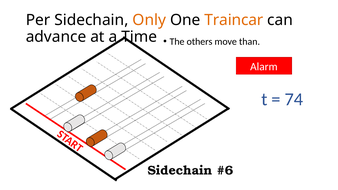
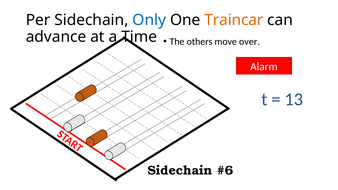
Only colour: orange -> blue (149, 20)
than: than -> over (249, 42)
74: 74 -> 13 (294, 99)
